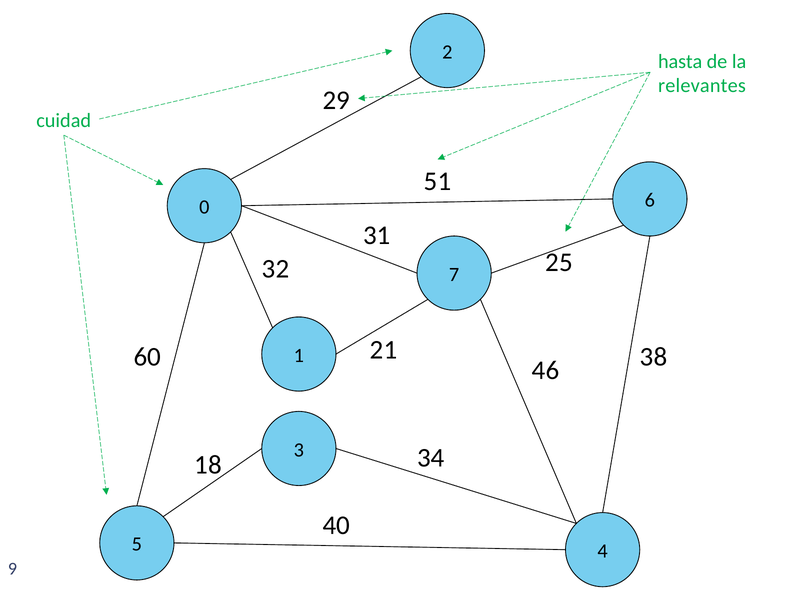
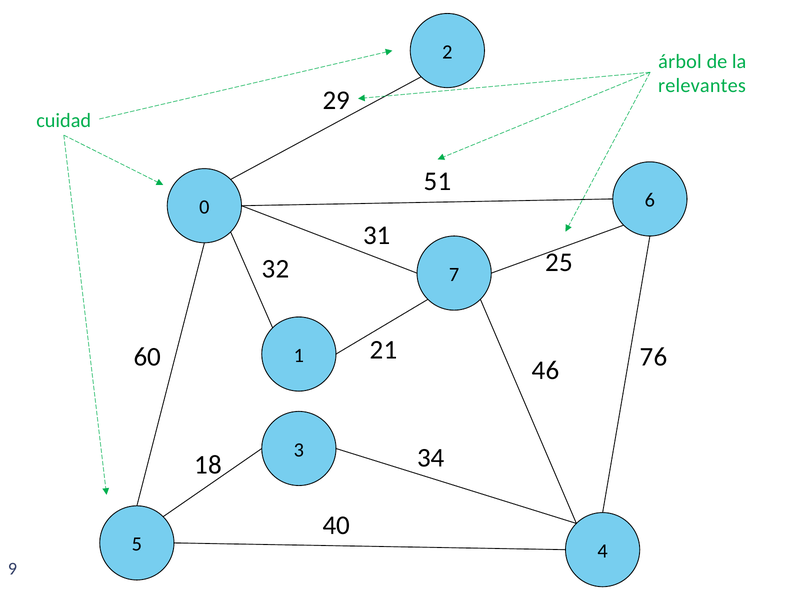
hasta: hasta -> árbol (680, 62)
38: 38 -> 76 (654, 357)
